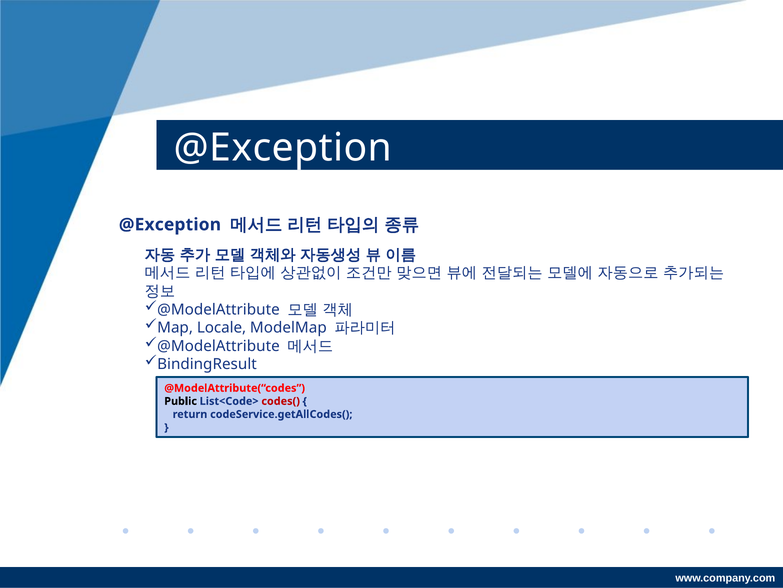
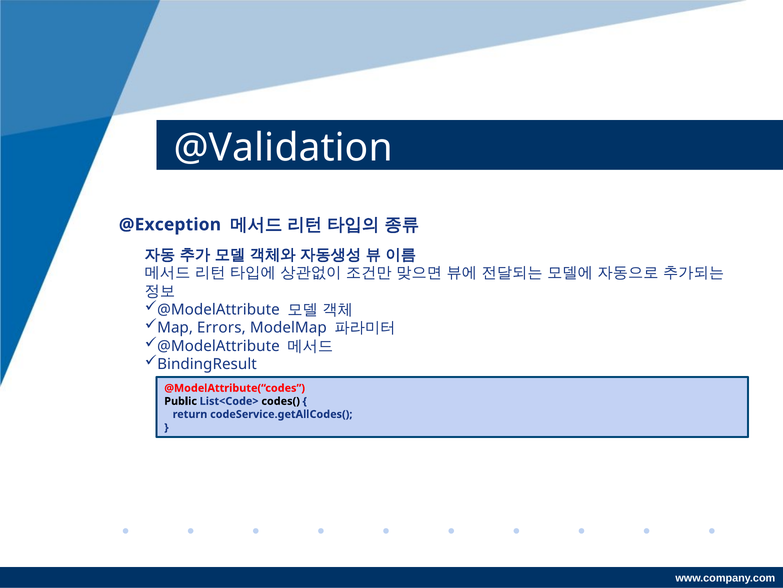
@Exception: @Exception -> @Validation (283, 147)
Locale: Locale -> Errors (221, 327)
codes( colour: red -> black (281, 401)
